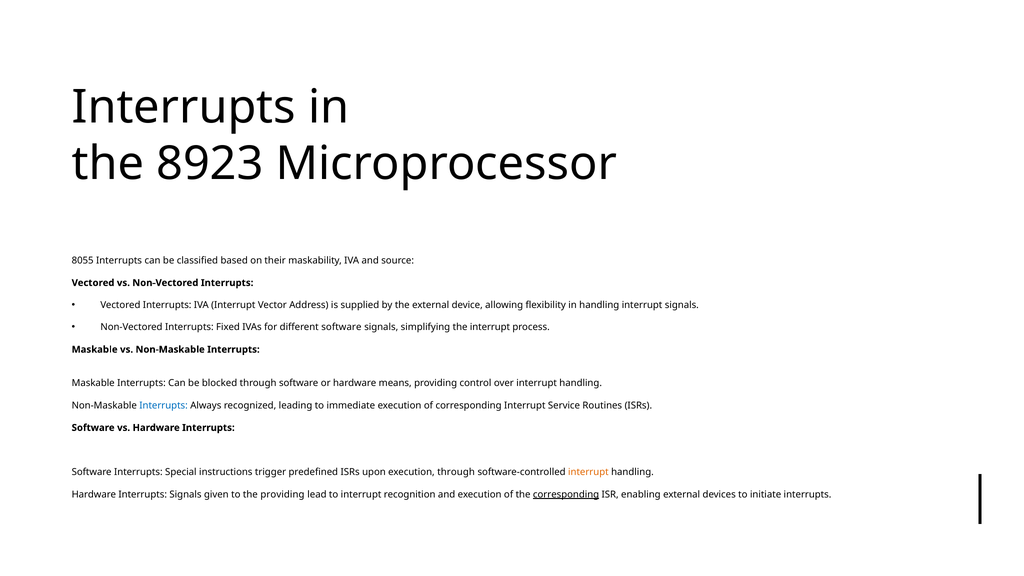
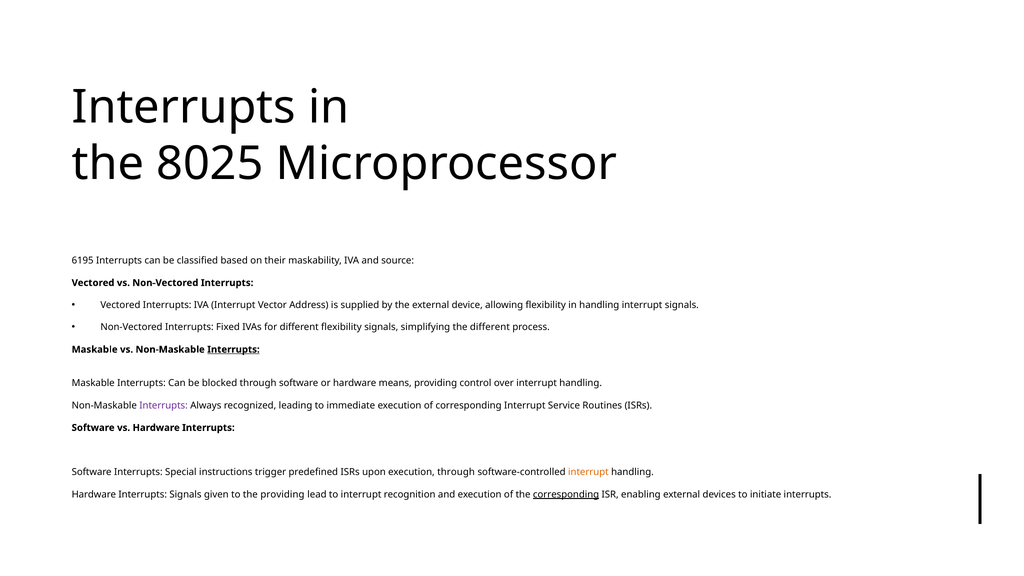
8923: 8923 -> 8025 (210, 164)
8055: 8055 -> 6195 (83, 261)
different software: software -> flexibility (341, 327)
the interrupt: interrupt -> different (490, 327)
Interrupts underline: none -> present (233, 349)
Interrupts colour: blue -> purple (164, 405)
